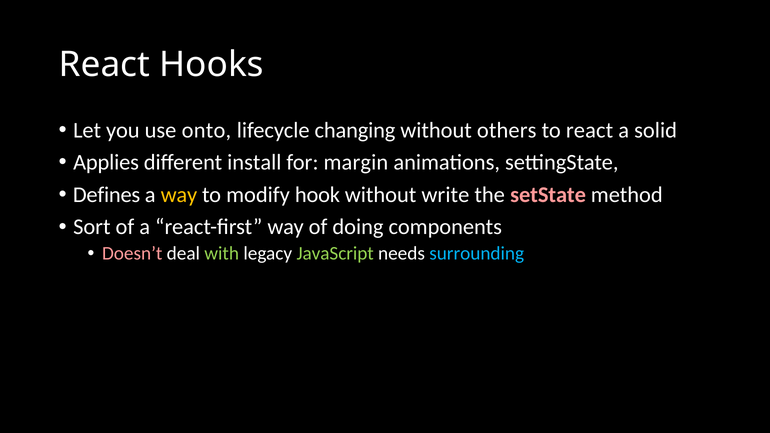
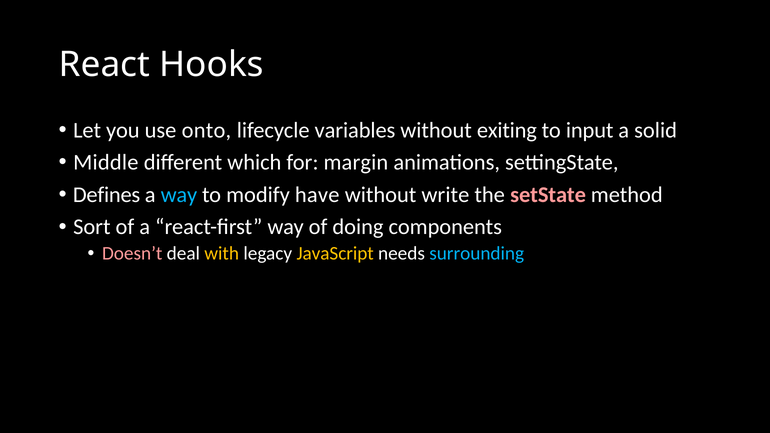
changing: changing -> variables (355, 130)
others: others -> exiting (507, 130)
to react: react -> input (590, 130)
Applies: Applies -> Middle (106, 162)
install: install -> which (254, 162)
way colour: yellow -> light blue (179, 195)
hook: hook -> have (317, 195)
with colour: light green -> yellow (222, 254)
JavaScript colour: light green -> yellow (335, 254)
